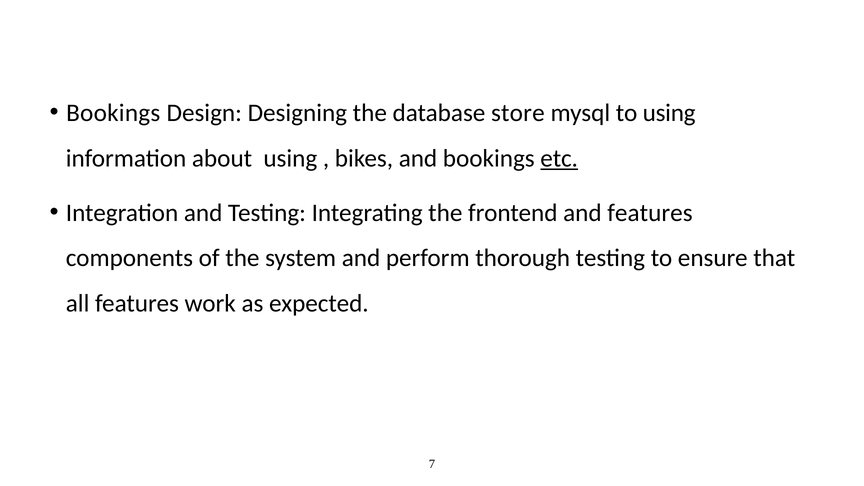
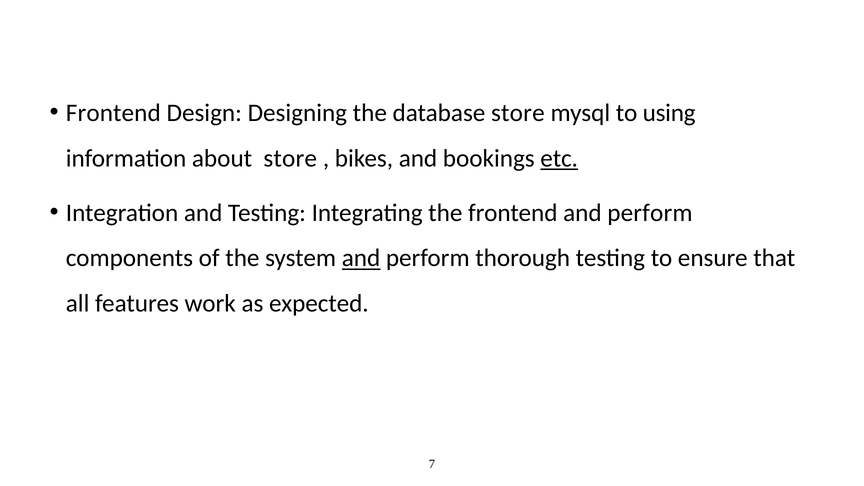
Bookings: Bookings -> Frontend (113, 113)
about using: using -> store (290, 158)
frontend and features: features -> perform (650, 213)
and underline: none -> present (361, 258)
